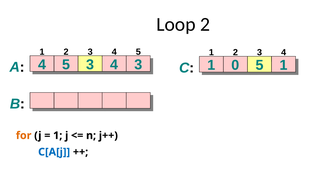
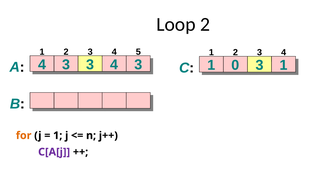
A 4 5: 5 -> 3 (66, 64)
0 5: 5 -> 3 (259, 65)
C[A[j colour: blue -> purple (54, 152)
